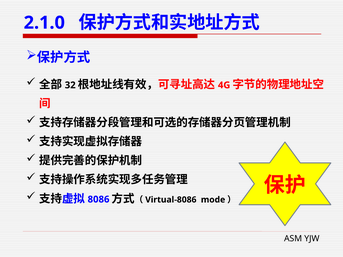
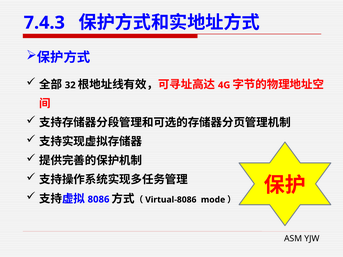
2.1.0: 2.1.0 -> 7.4.3 (44, 23)
